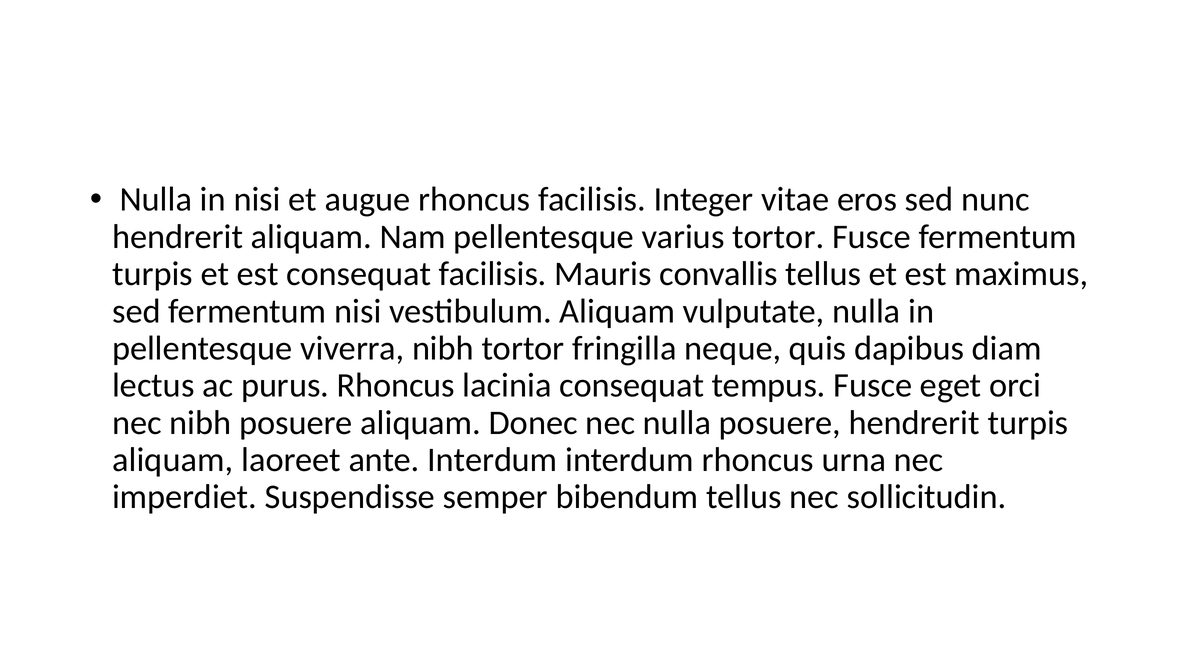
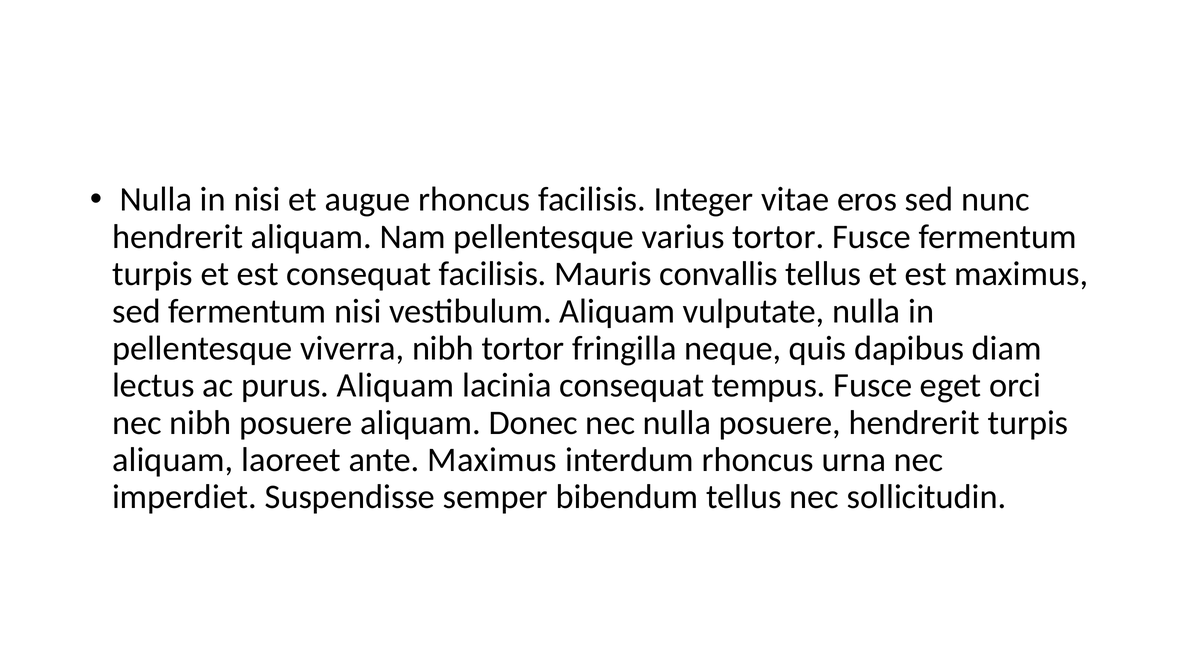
purus Rhoncus: Rhoncus -> Aliquam (396, 385)
ante Interdum: Interdum -> Maximus (492, 460)
